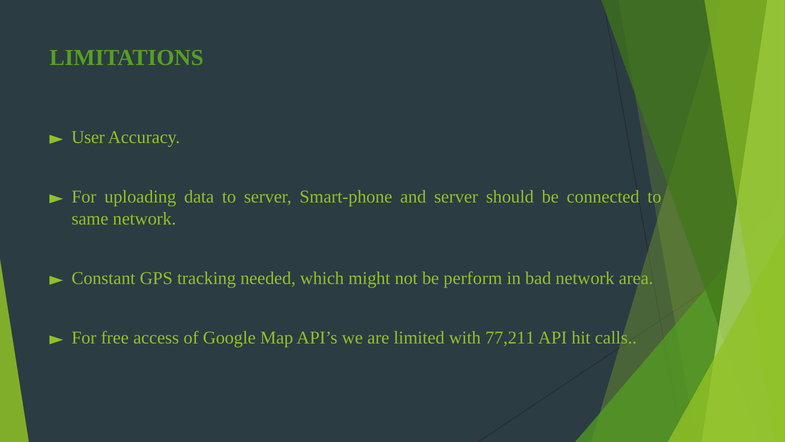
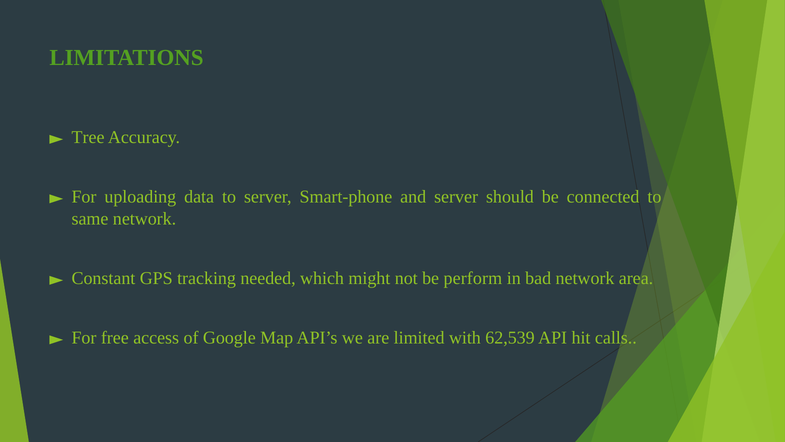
User: User -> Tree (88, 137)
77,211: 77,211 -> 62,539 (510, 337)
